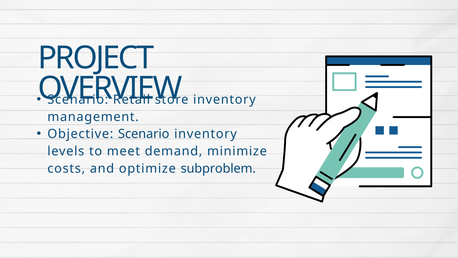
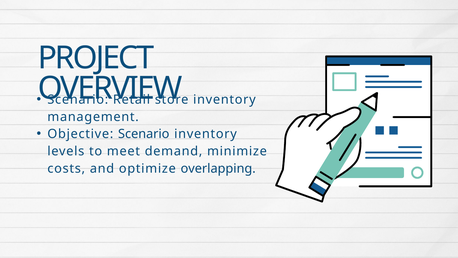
subproblem: subproblem -> overlapping (218, 168)
